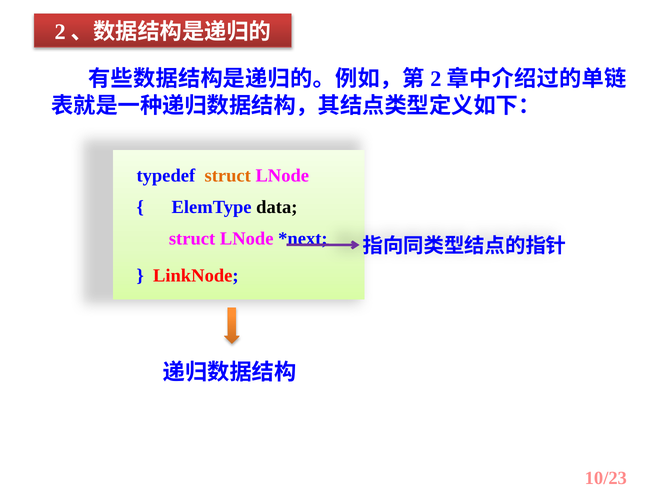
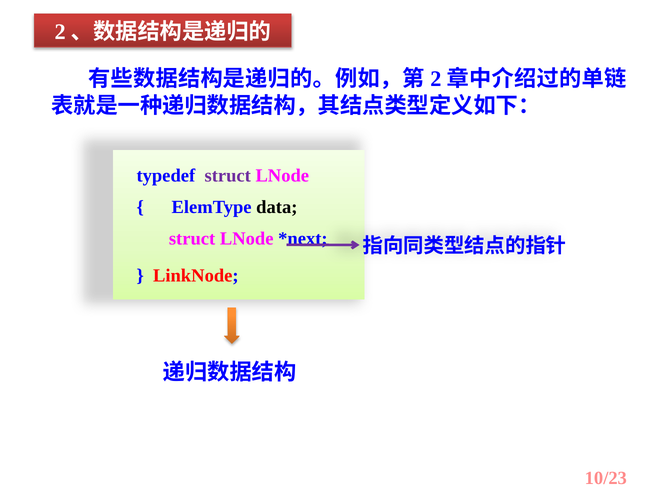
struct colour: orange -> purple (228, 176)
